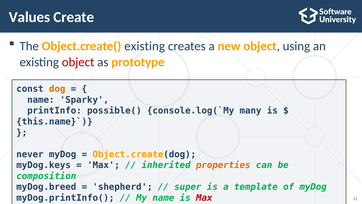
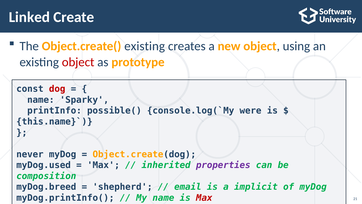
Values: Values -> Linked (29, 17)
dog colour: orange -> red (57, 89)
many: many -> were (251, 111)
myDog.keys: myDog.keys -> myDog.used (44, 165)
properties colour: orange -> purple (223, 165)
super: super -> email (188, 187)
template: template -> implicit (256, 187)
